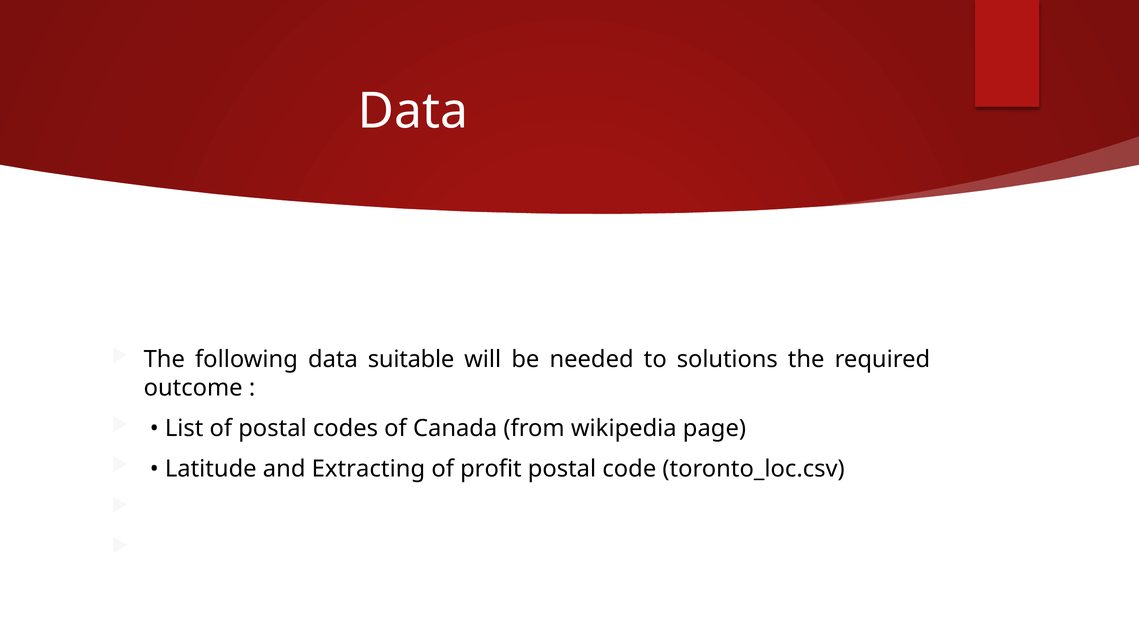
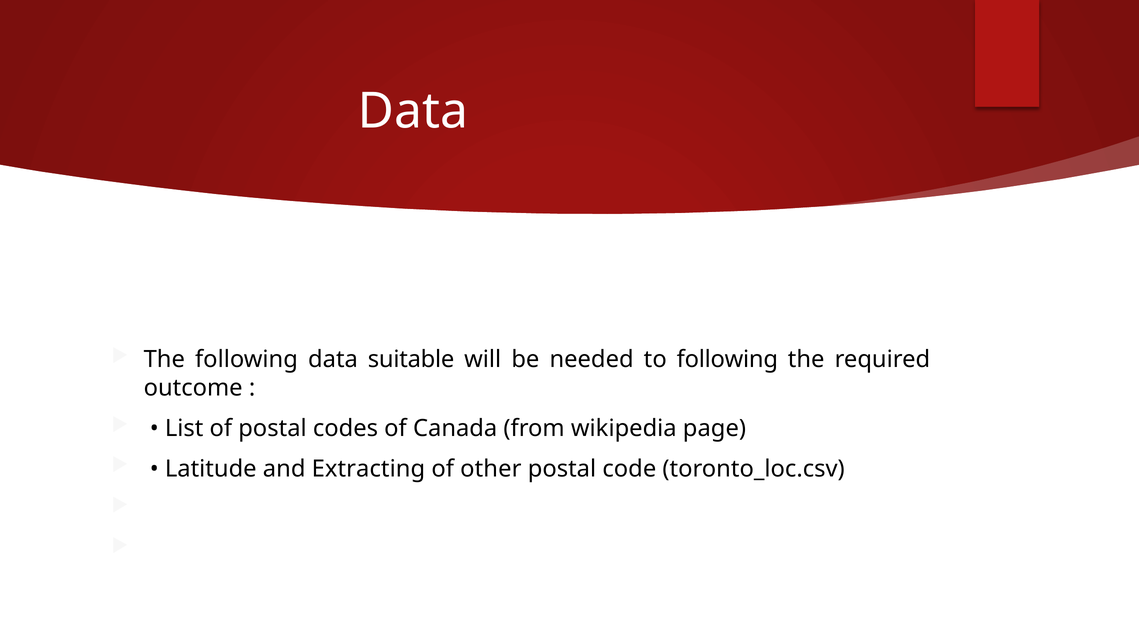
to solutions: solutions -> following (727, 359)
profit: profit -> other (491, 468)
